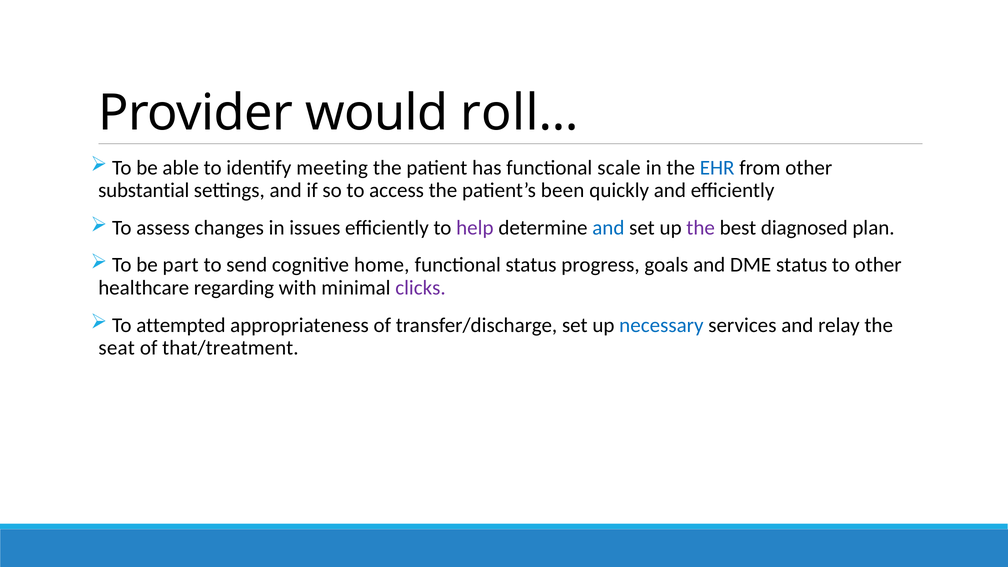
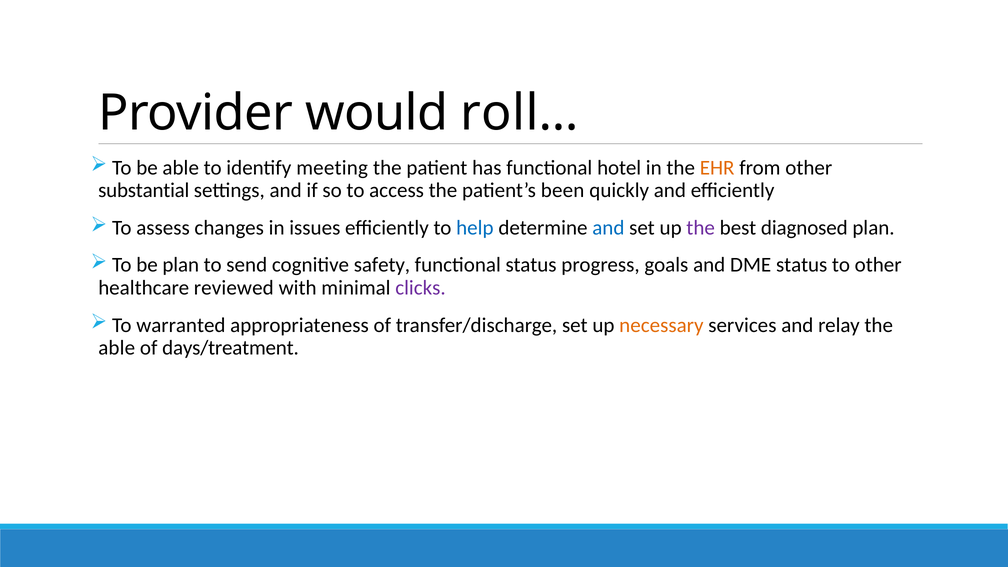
scale: scale -> hotel (619, 168)
EHR colour: blue -> orange (717, 168)
help colour: purple -> blue (475, 228)
be part: part -> plan (181, 265)
home: home -> safety (382, 265)
regarding: regarding -> reviewed (234, 288)
attempted: attempted -> warranted (181, 325)
necessary colour: blue -> orange (661, 325)
seat: seat -> able (117, 348)
that/treatment: that/treatment -> days/treatment (231, 348)
